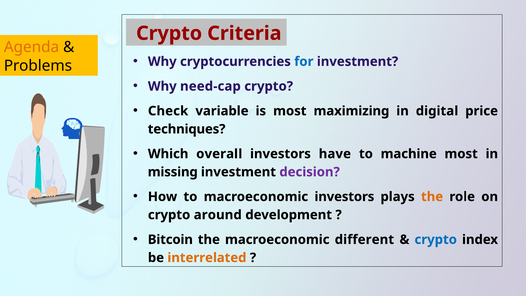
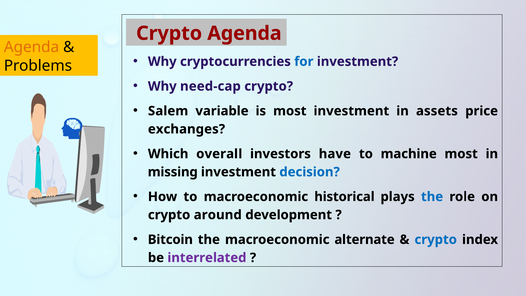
Crypto Criteria: Criteria -> Agenda (244, 33)
Check: Check -> Salem (168, 111)
most maximizing: maximizing -> investment (351, 111)
digital: digital -> assets (437, 111)
techniques: techniques -> exchanges (186, 129)
decision colour: purple -> blue (310, 172)
macroeconomic investors: investors -> historical (344, 197)
the colour: orange -> blue (432, 197)
different: different -> alternate (365, 239)
interrelated colour: orange -> purple (207, 258)
